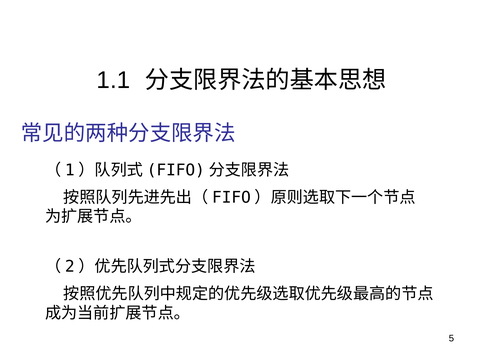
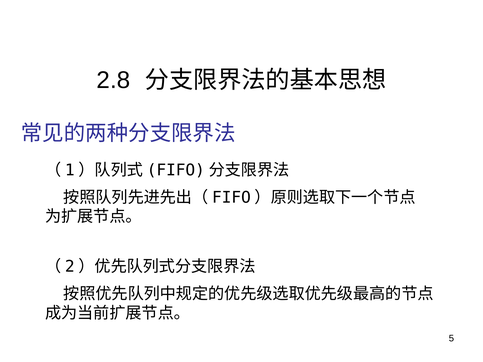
1.1: 1.1 -> 2.8 (113, 80)
